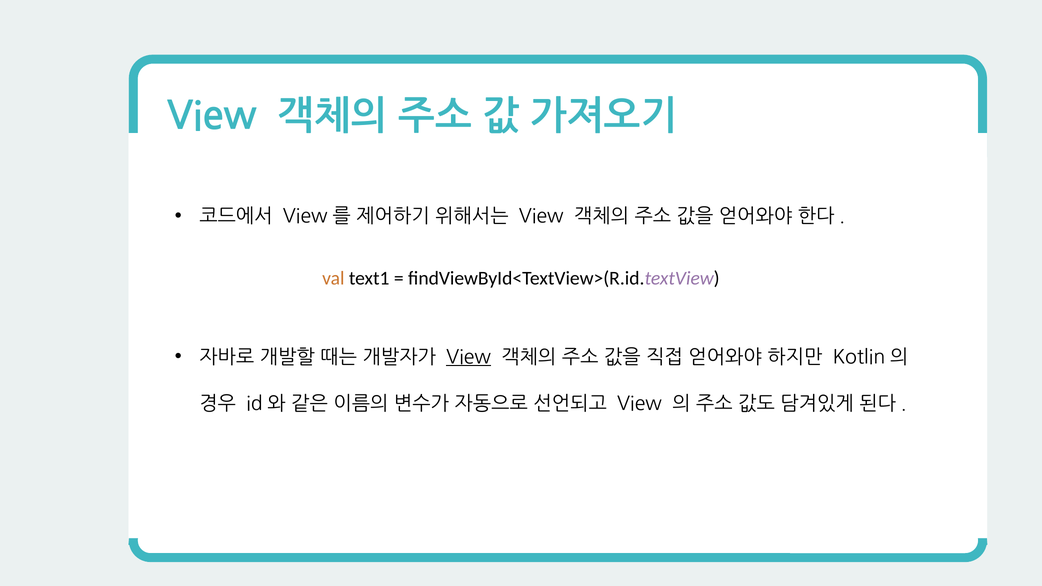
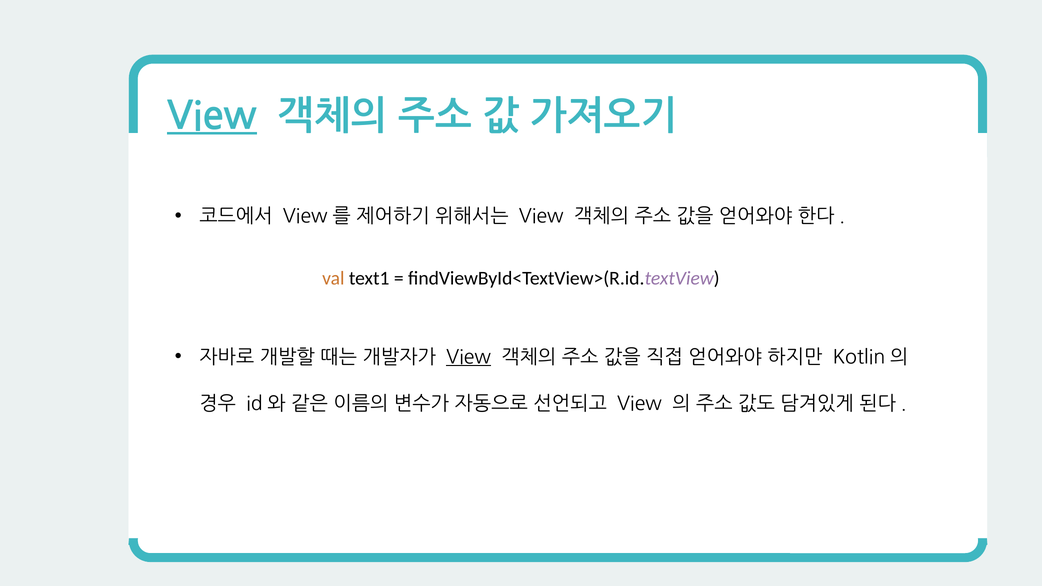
View underline: none -> present (212, 116)
